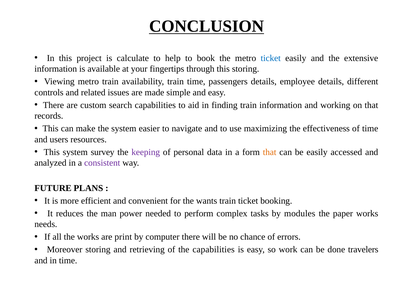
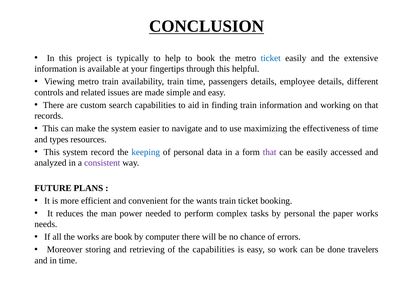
calculate: calculate -> typically (133, 58)
this storing: storing -> helpful (246, 69)
users: users -> types (59, 140)
survey: survey -> record (103, 152)
keeping colour: purple -> blue (146, 152)
that colour: orange -> purple (270, 152)
by modules: modules -> personal (300, 214)
are print: print -> book (123, 237)
